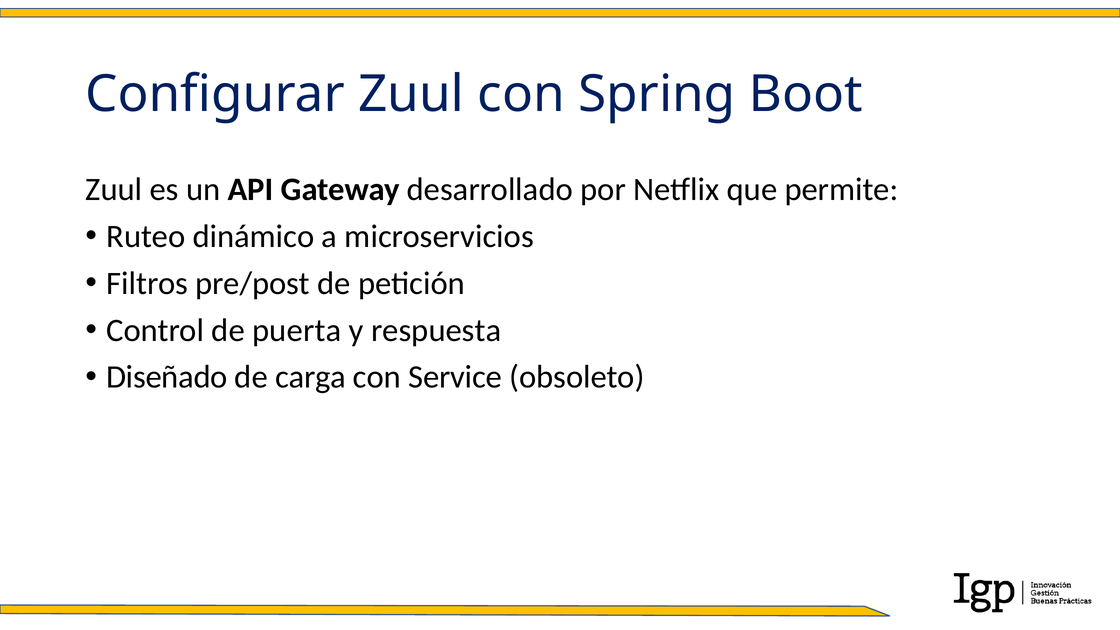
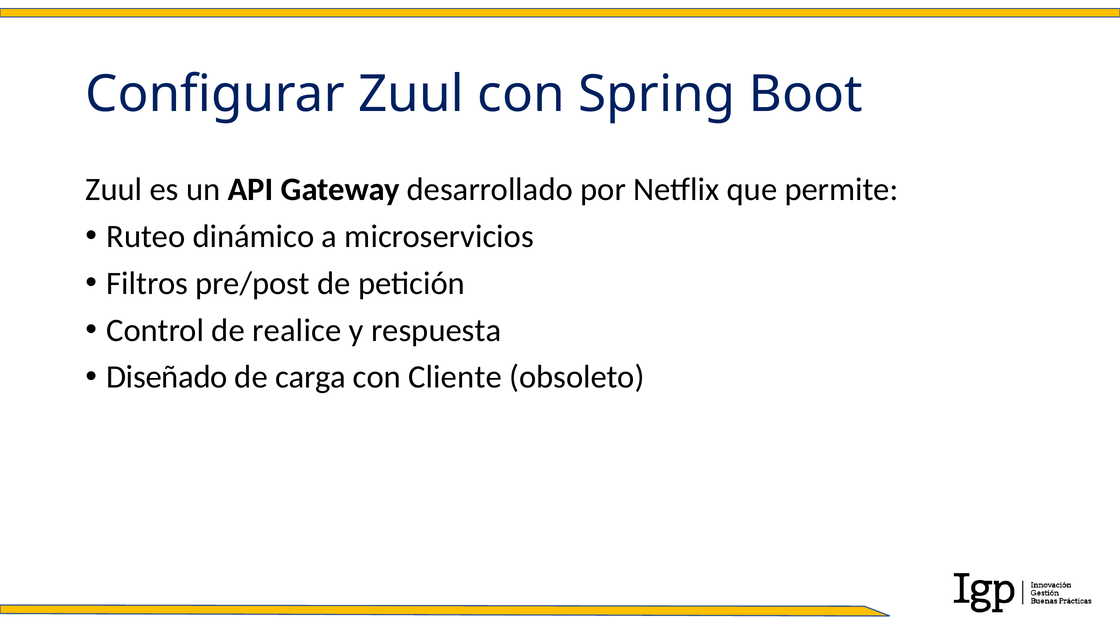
puerta: puerta -> realice (297, 330)
Service: Service -> Cliente (455, 377)
